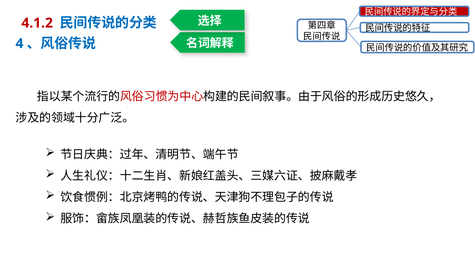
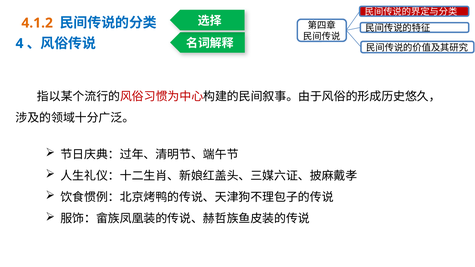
4.1.2 colour: red -> orange (37, 23)
